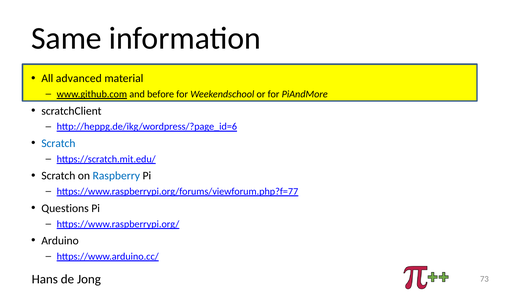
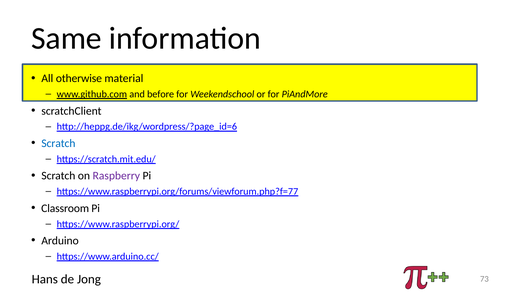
advanced: advanced -> otherwise (79, 79)
Raspberry colour: blue -> purple (116, 176)
Questions: Questions -> Classroom (65, 209)
